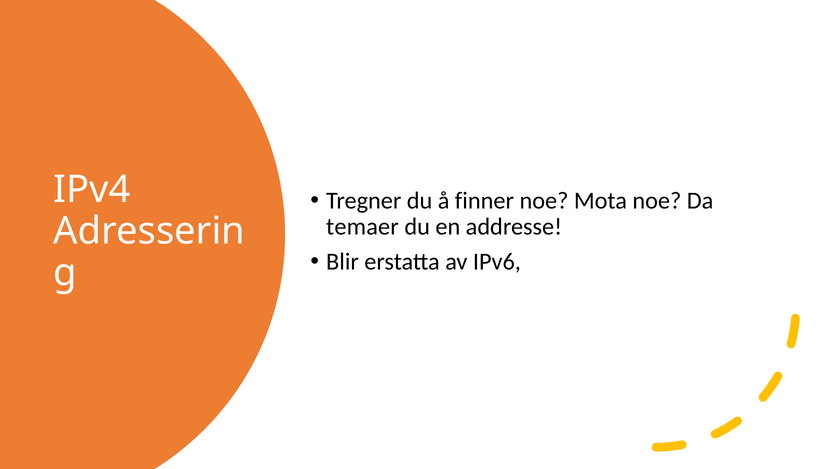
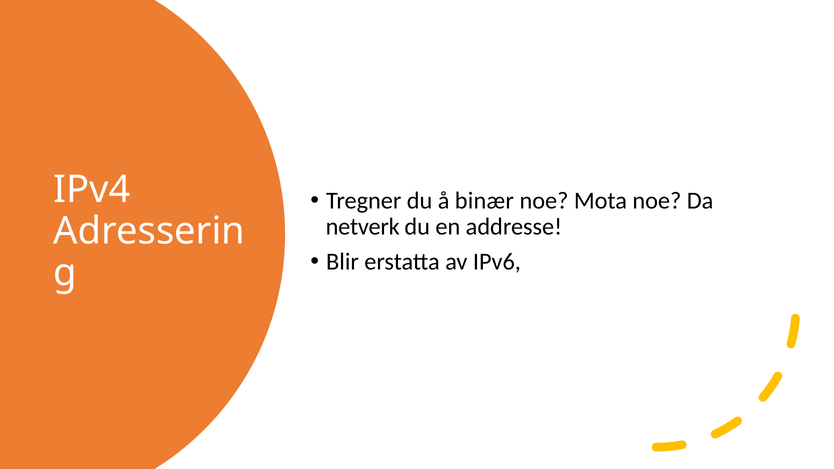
finner: finner -> binær (484, 201)
temaer: temaer -> netverk (363, 227)
